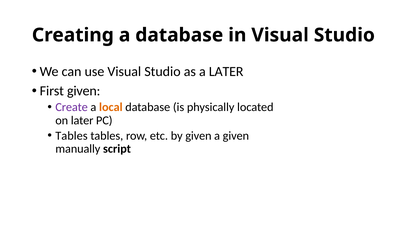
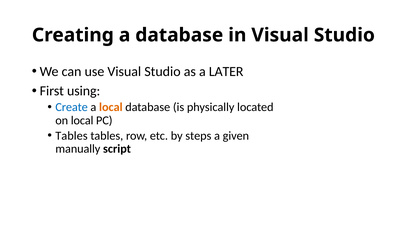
First given: given -> using (84, 91)
Create colour: purple -> blue (72, 107)
on later: later -> local (82, 120)
by given: given -> steps (198, 136)
